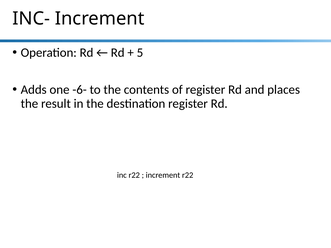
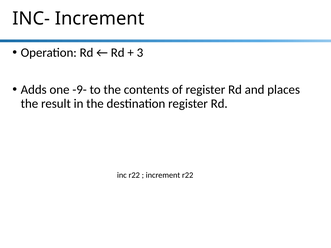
5: 5 -> 3 (140, 53)
-6-: -6- -> -9- (80, 90)
